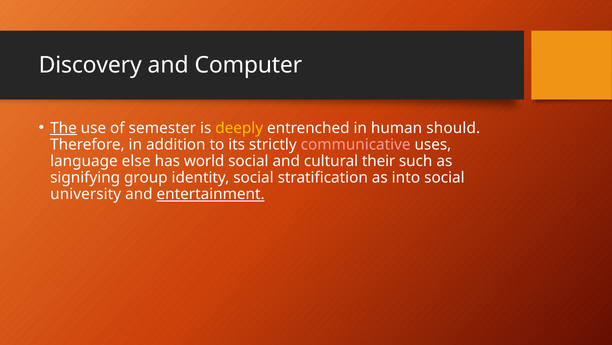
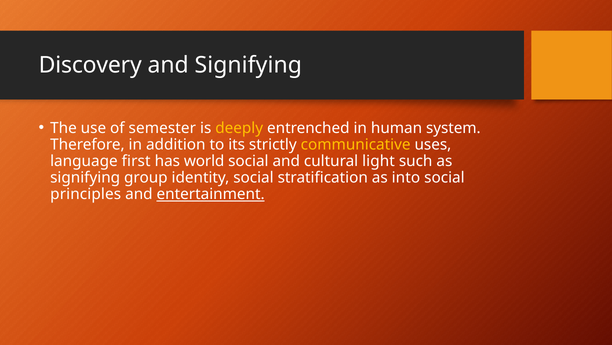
and Computer: Computer -> Signifying (248, 65)
The underline: present -> none (63, 128)
should: should -> system (453, 128)
communicative colour: pink -> yellow (356, 144)
else: else -> first (136, 161)
their: their -> light (379, 161)
university: university -> principles (86, 194)
